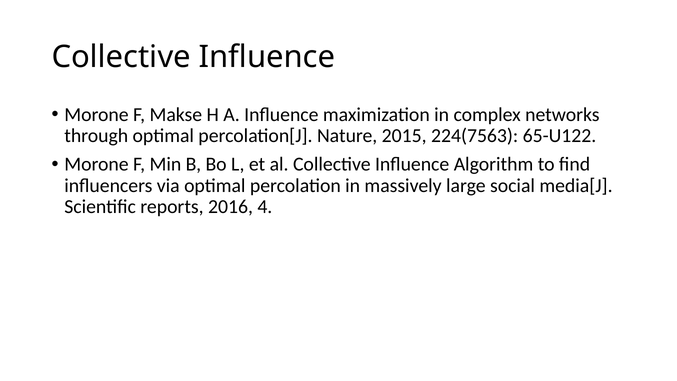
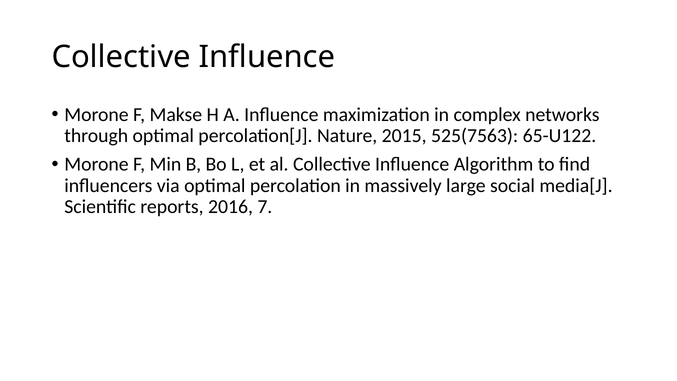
224(7563: 224(7563 -> 525(7563 (475, 136)
4: 4 -> 7 (265, 207)
